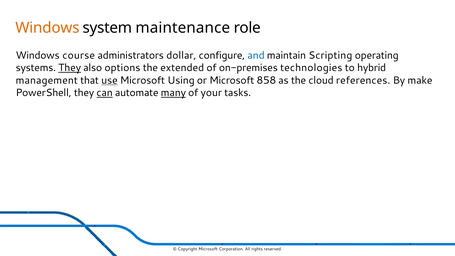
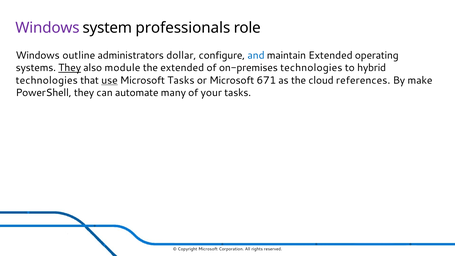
Windows colour: orange -> purple (47, 28)
maintenance: maintenance -> professionals (183, 28)
course: course -> outline (79, 55)
maintain Scripting: Scripting -> Extended (330, 55)
options: options -> module (122, 68)
management: management -> technologies (47, 80)
Microsoft Using: Using -> Tasks (181, 80)
858: 858 -> 671 (266, 80)
can underline: present -> none (105, 93)
many underline: present -> none (173, 93)
